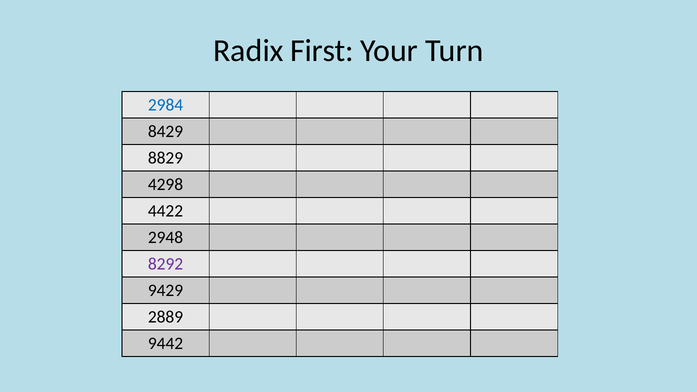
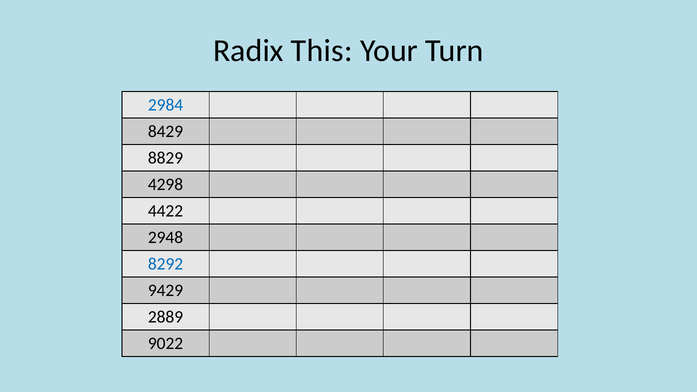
First: First -> This (322, 51)
8292 colour: purple -> blue (166, 264)
9442: 9442 -> 9022 (166, 343)
